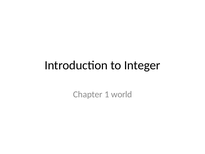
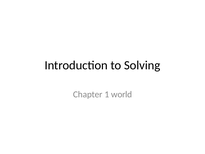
Integer: Integer -> Solving (142, 65)
